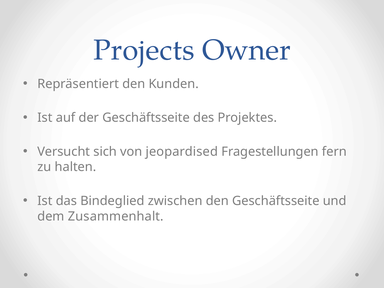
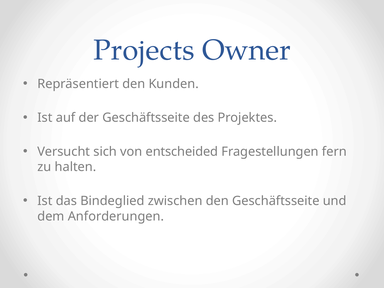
jeopardised: jeopardised -> entscheided (182, 152)
Zusammenhalt: Zusammenhalt -> Anforderungen (116, 216)
